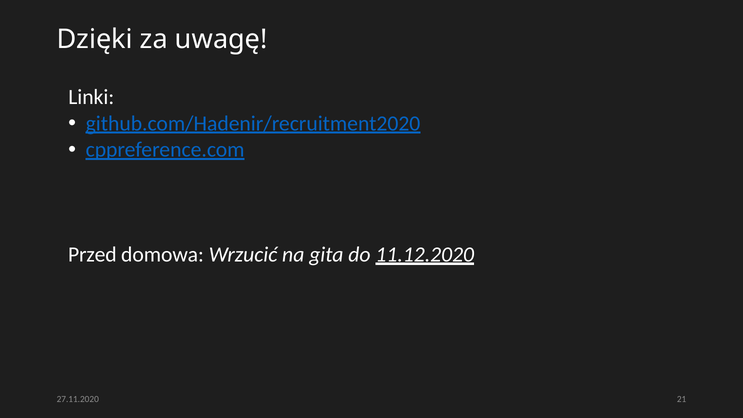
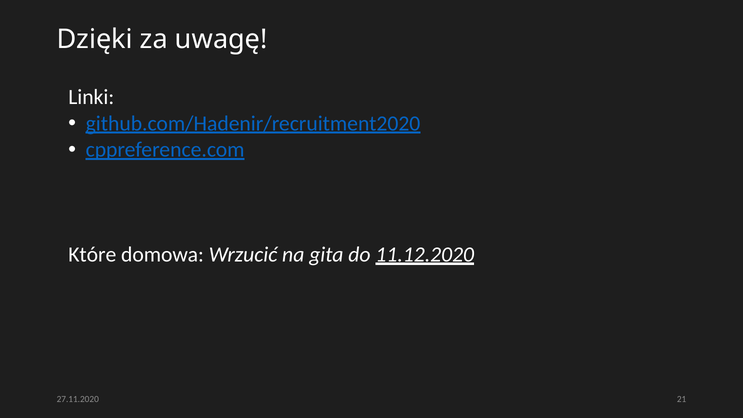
Przed: Przed -> Które (92, 254)
